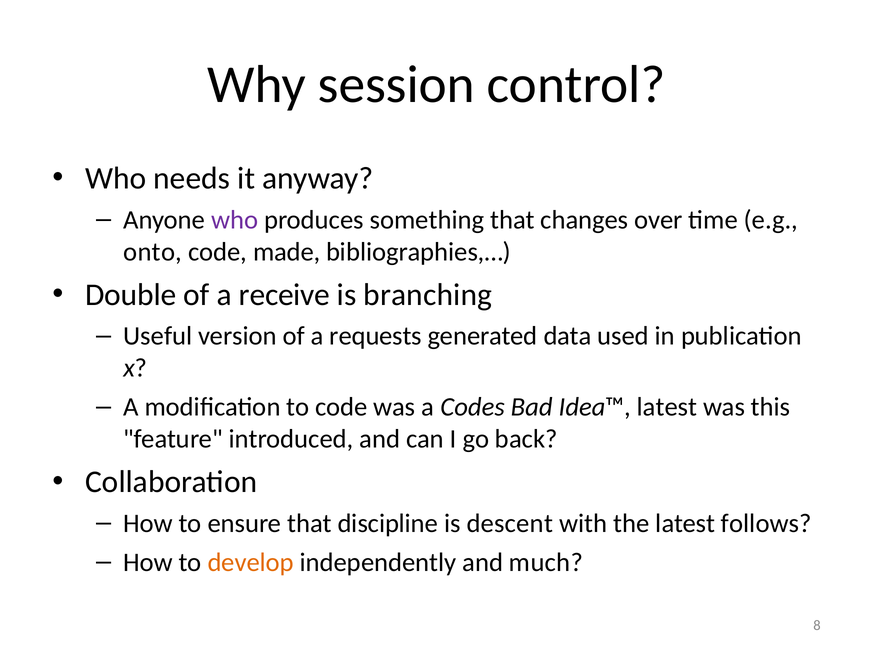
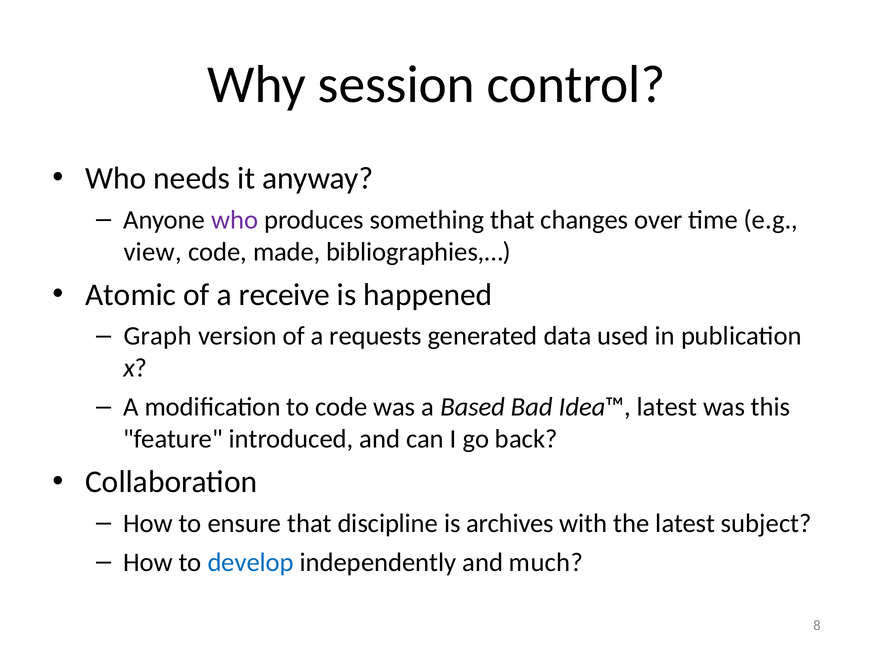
onto: onto -> view (153, 252)
Double: Double -> Atomic (131, 295)
branching: branching -> happened (428, 295)
Useful: Useful -> Graph (158, 336)
Codes: Codes -> Based (473, 407)
descent: descent -> archives (510, 523)
follows: follows -> subject (766, 523)
develop colour: orange -> blue (251, 562)
